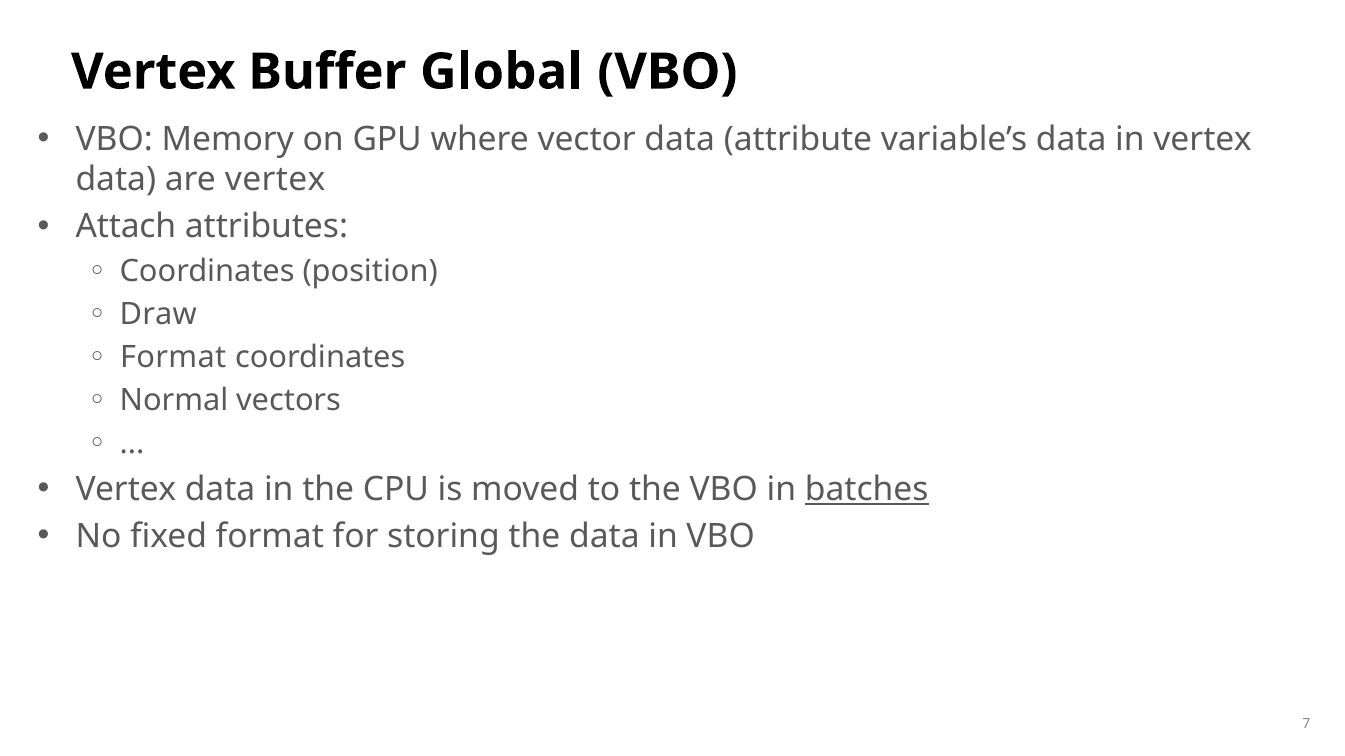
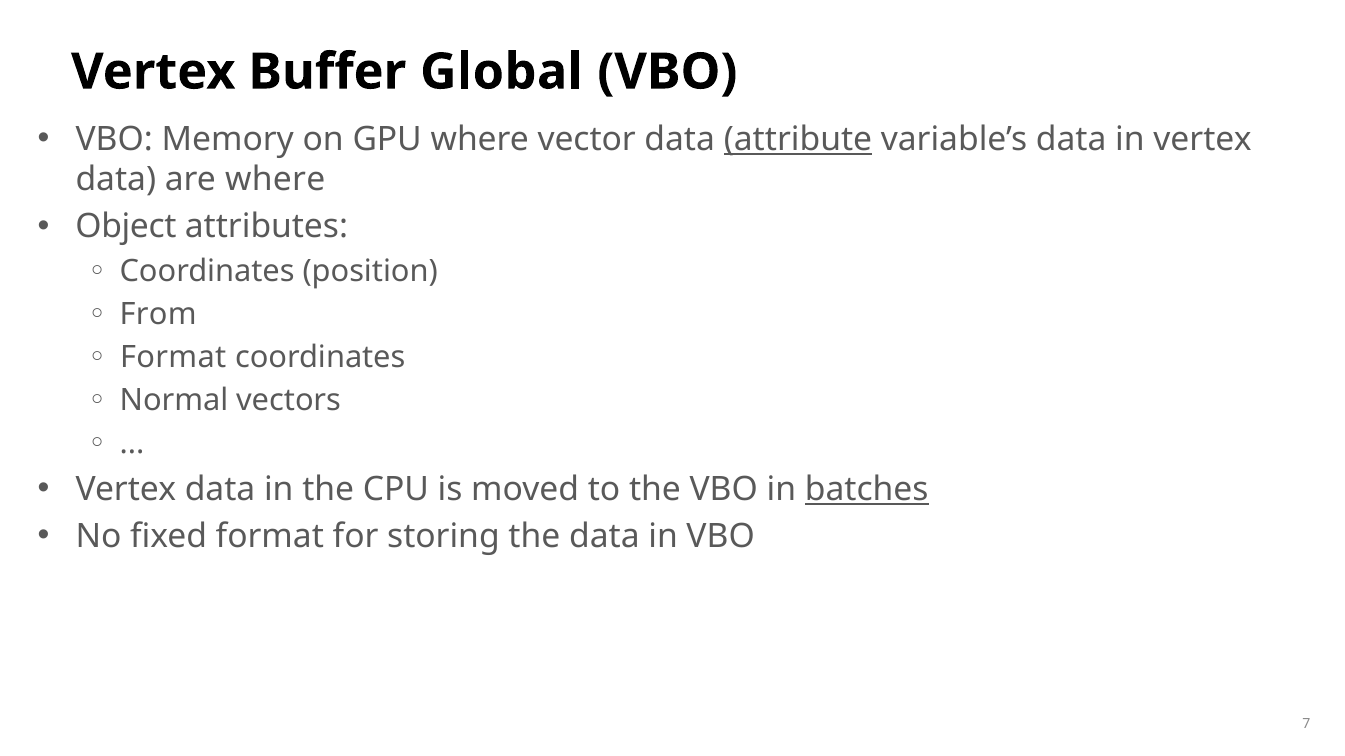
attribute underline: none -> present (798, 140)
are vertex: vertex -> where (275, 180)
Attach: Attach -> Object (126, 227)
Draw: Draw -> From (158, 315)
